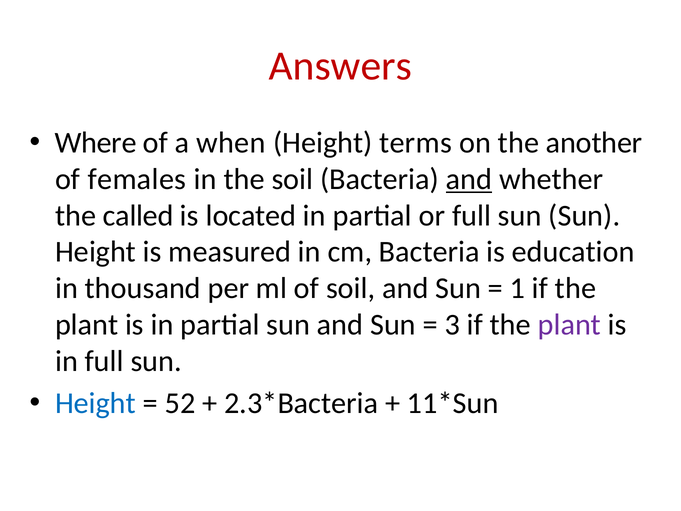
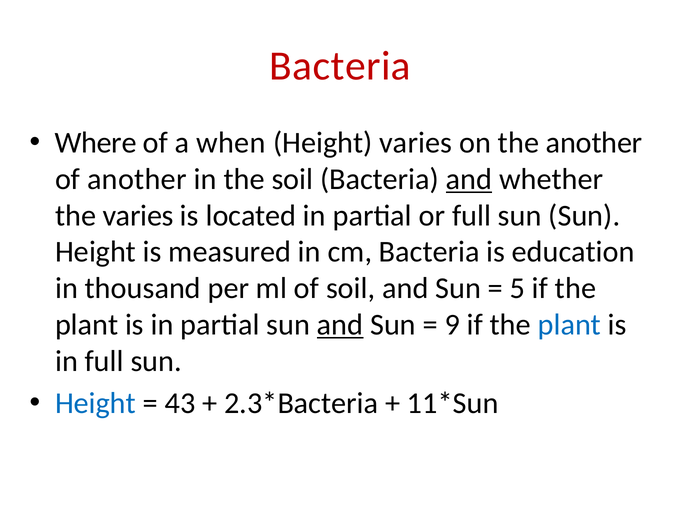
Answers: Answers -> Bacteria (340, 66)
Height terms: terms -> varies (416, 143)
of females: females -> another (137, 179)
the called: called -> varies (138, 216)
1: 1 -> 5 (517, 288)
and underline: none -> present (340, 325)
3: 3 -> 9 (452, 325)
plant colour: purple -> blue (569, 325)
52: 52 -> 43 (180, 403)
